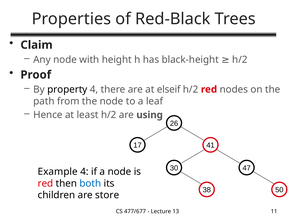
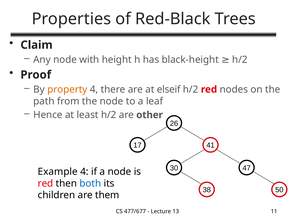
property colour: black -> orange (67, 89)
using: using -> other (150, 115)
store: store -> them (107, 195)
